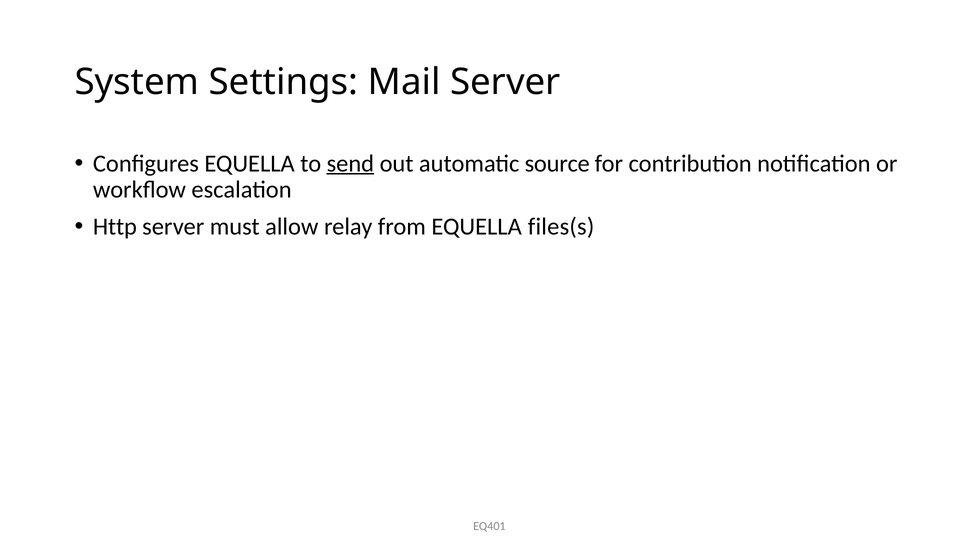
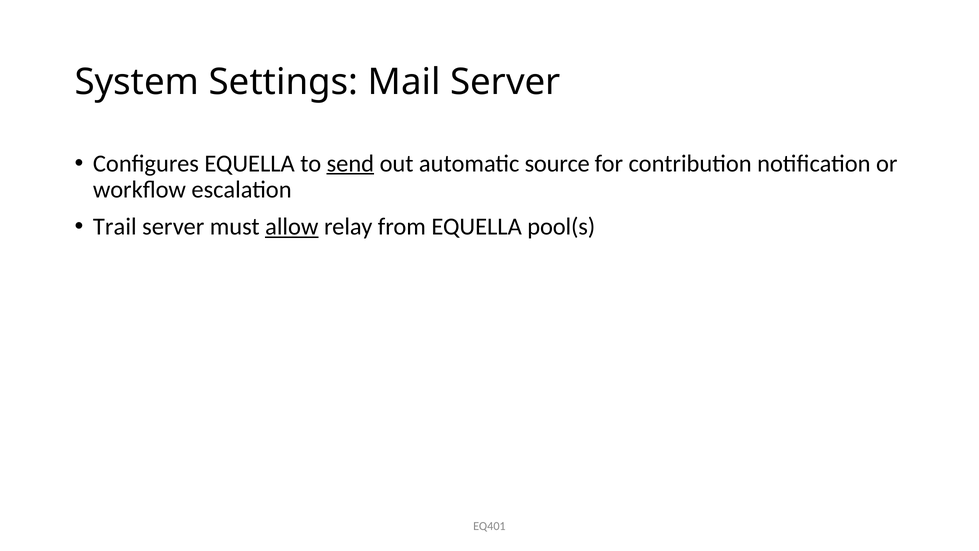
Http: Http -> Trail (115, 226)
allow underline: none -> present (292, 226)
files(s: files(s -> pool(s (561, 226)
